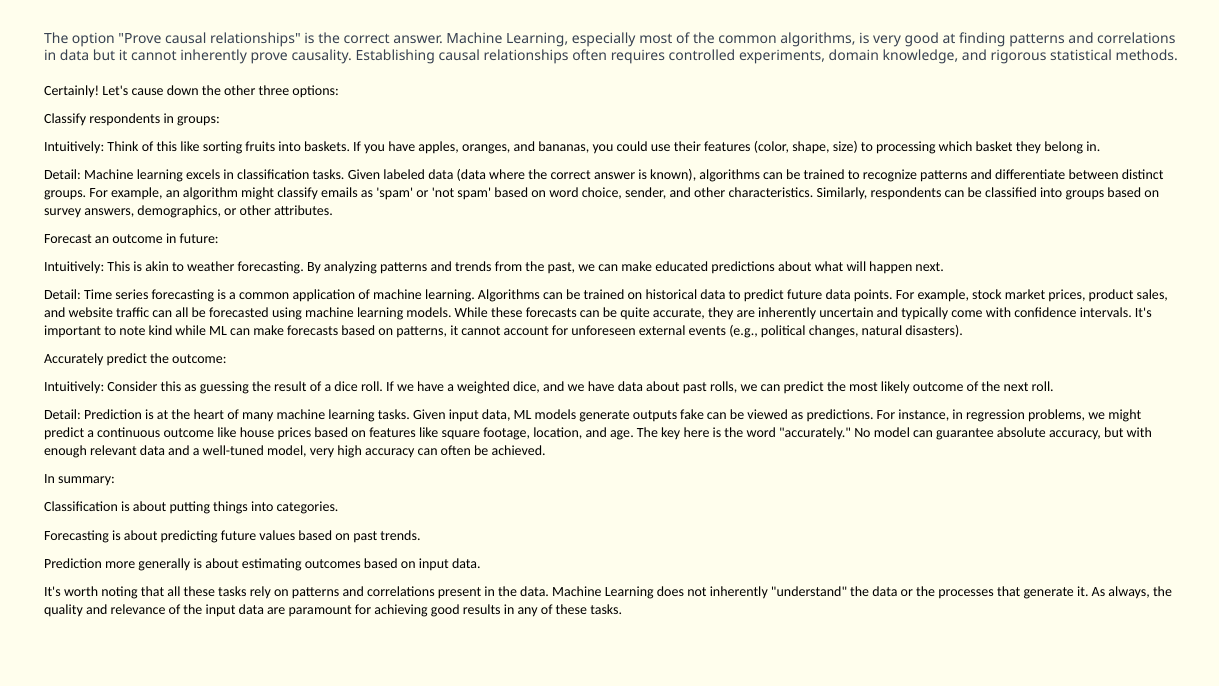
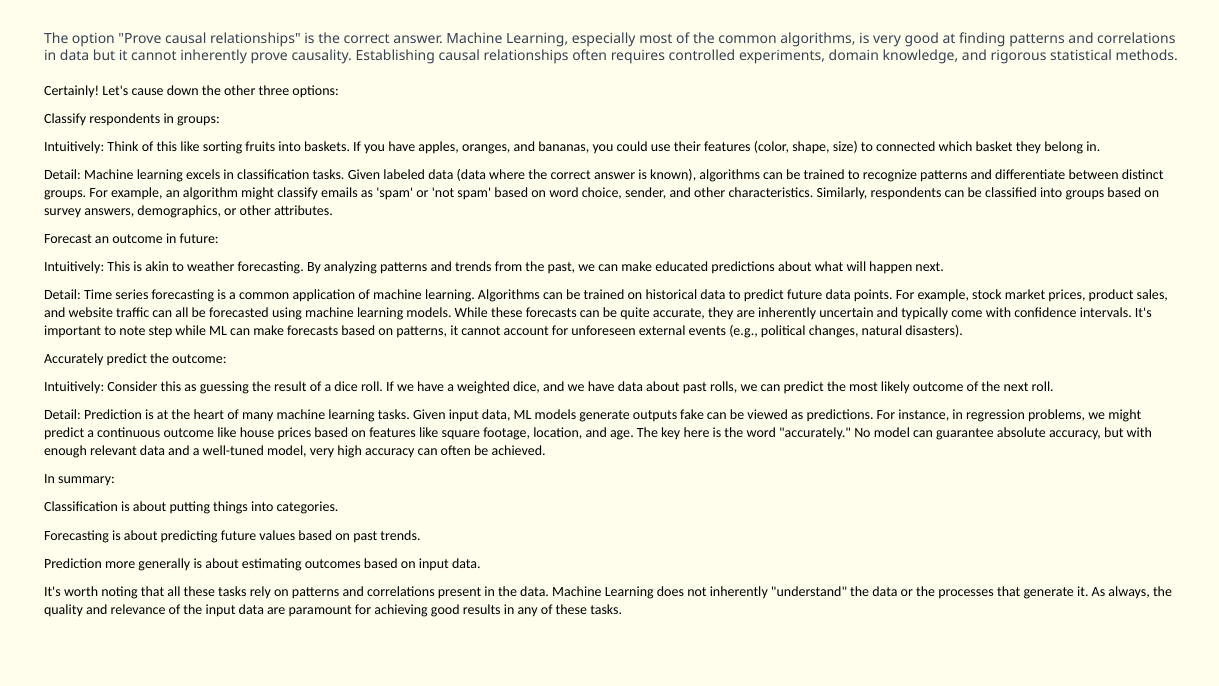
processing: processing -> connected (906, 147)
kind: kind -> step (161, 331)
